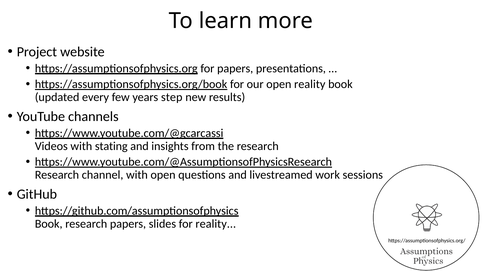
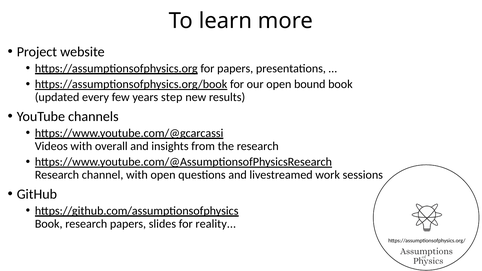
open reality: reality -> bound (310, 84)
stating: stating -> overall (111, 146)
